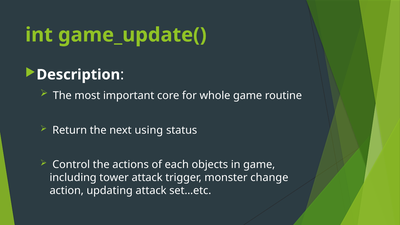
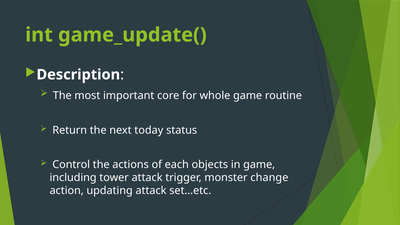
using: using -> today (149, 130)
